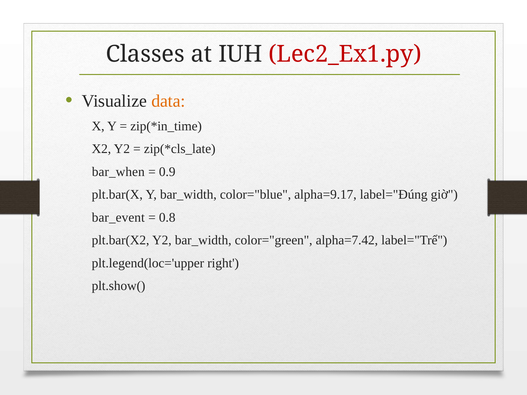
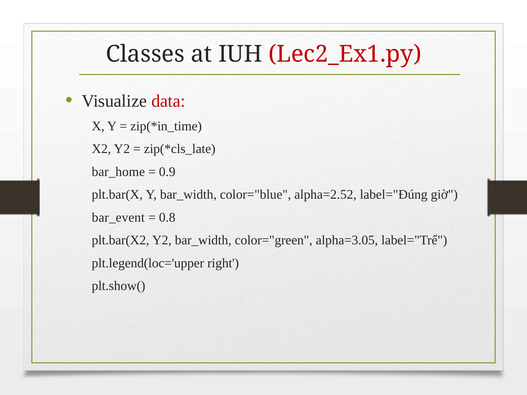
data colour: orange -> red (168, 101)
bar_when: bar_when -> bar_home (118, 172)
alpha=9.17: alpha=9.17 -> alpha=2.52 (325, 195)
alpha=7.42: alpha=7.42 -> alpha=3.05 (347, 240)
